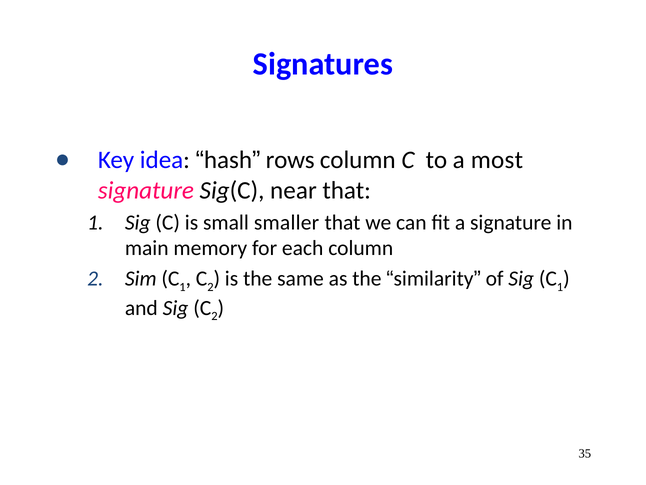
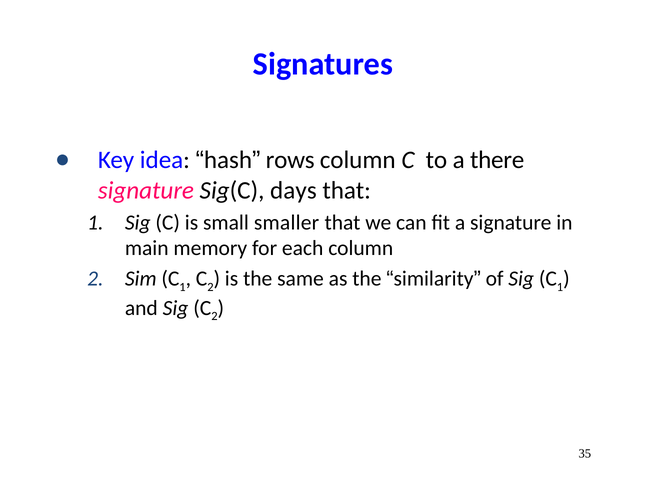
most: most -> there (497, 160)
near: near -> days (293, 190)
